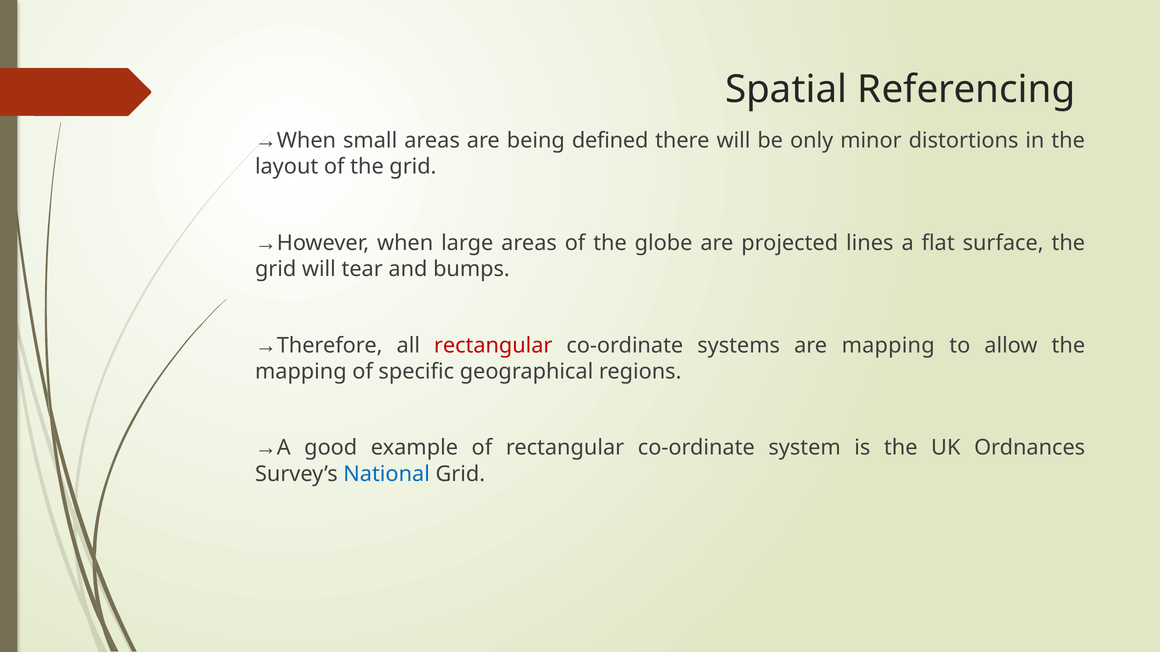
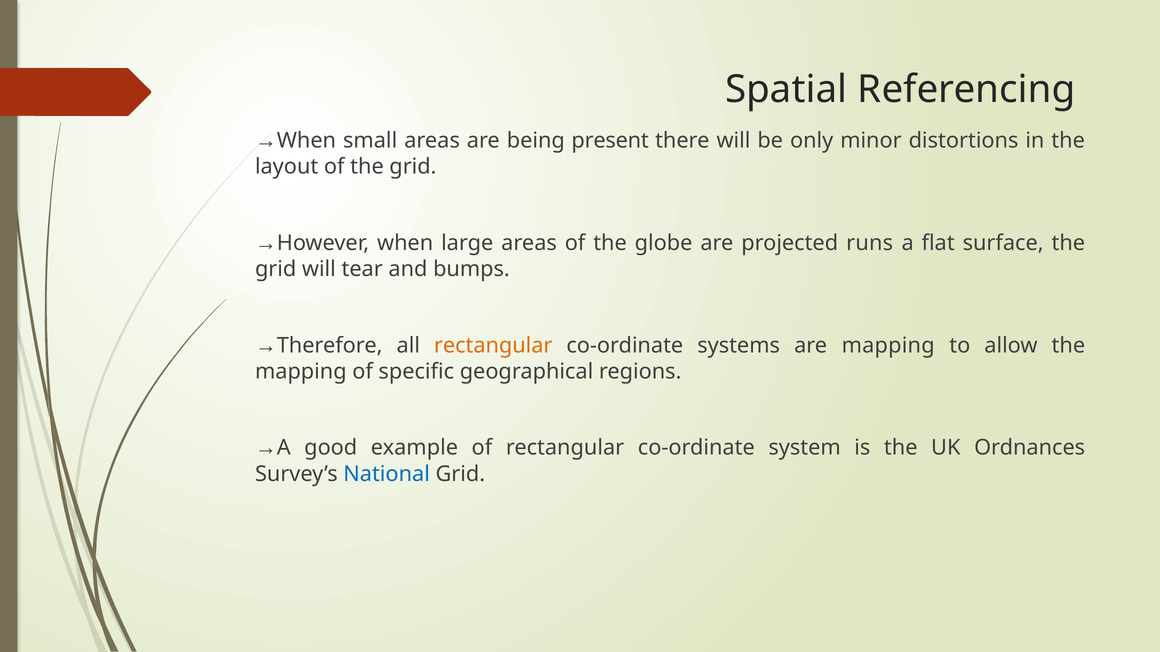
defined: defined -> present (610, 141)
lines: lines -> runs (870, 243)
rectangular colour: red -> orange (493, 346)
